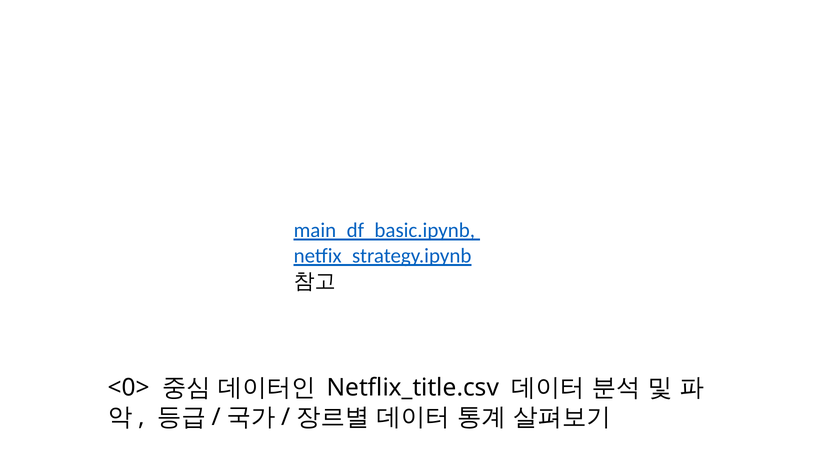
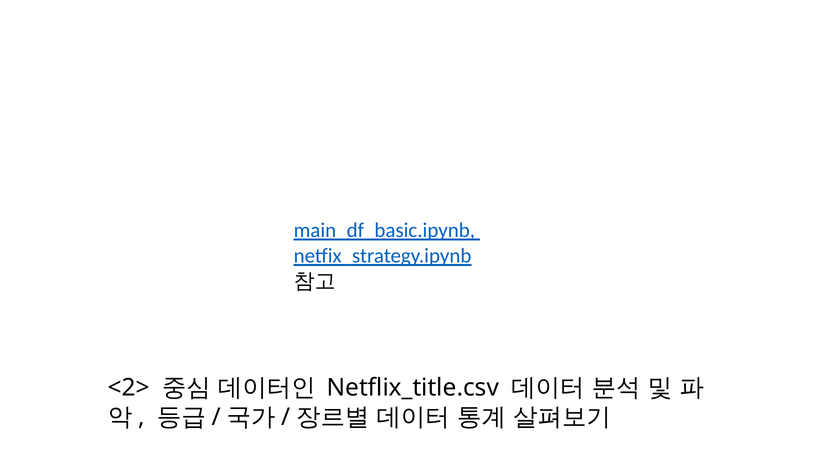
<0>: <0> -> <2> (129, 387)
